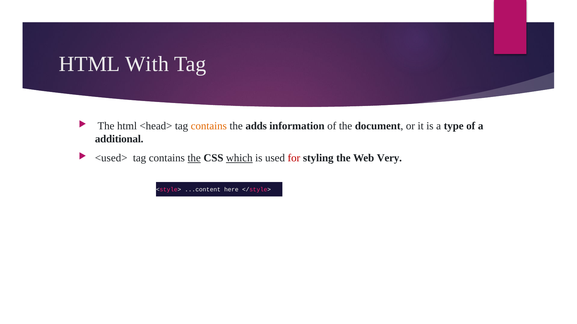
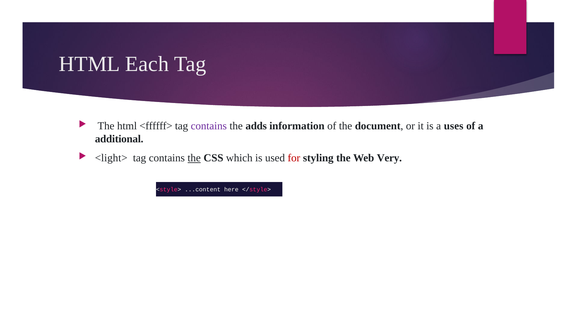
With: With -> Each (147, 64)
<head>: <head> -> <ffffff> (156, 126)
contains colour: orange -> purple (209, 126)
type: type -> uses (454, 126)
<used>: <used> -> <light> (111, 158)
which underline: present -> none (239, 158)
